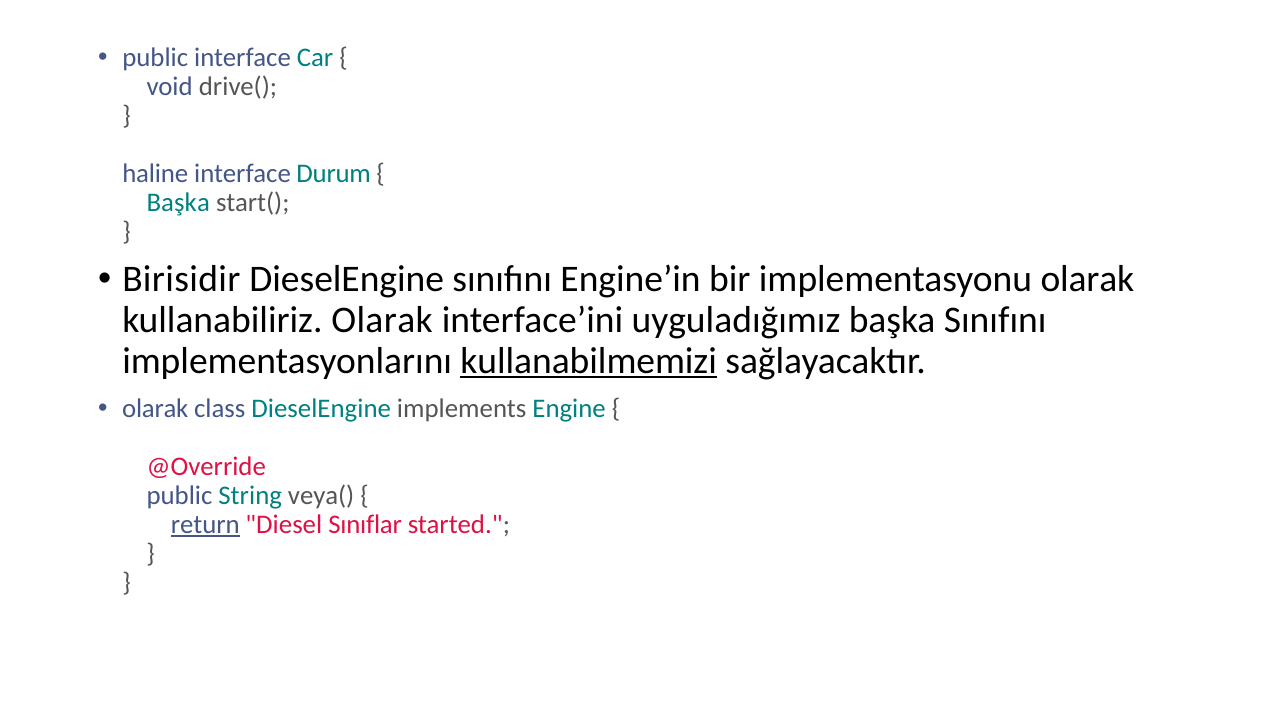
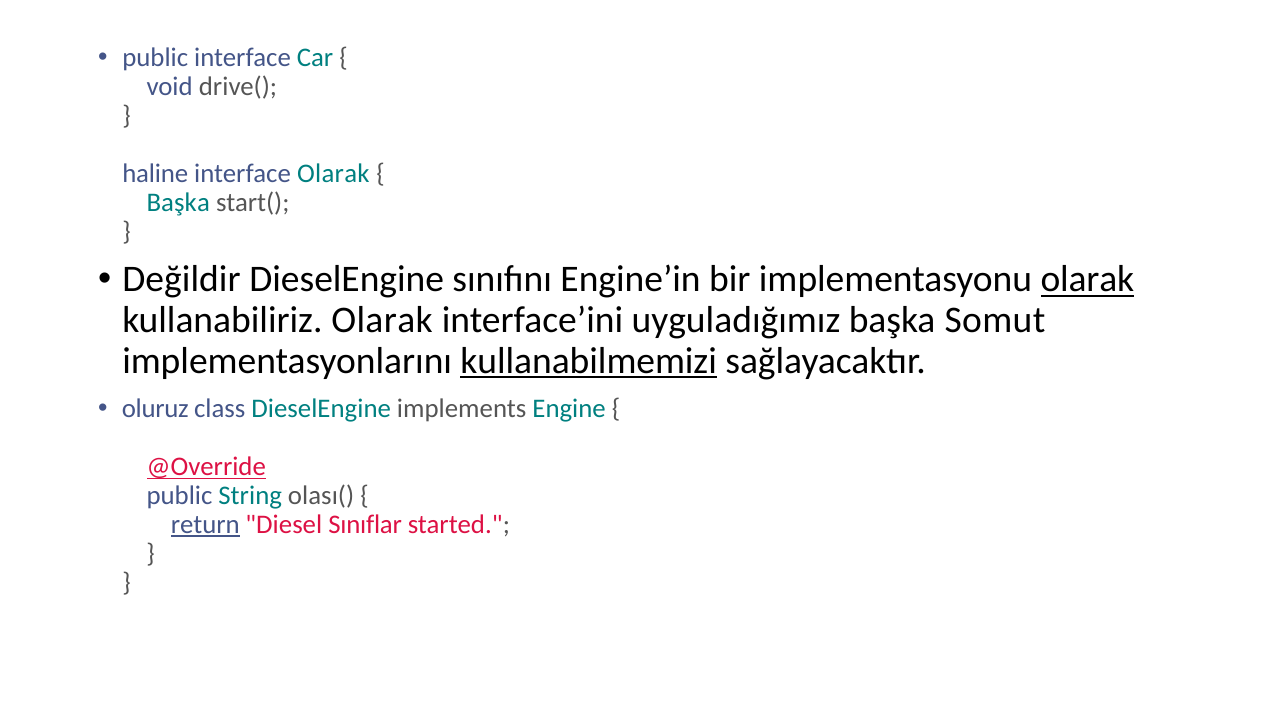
interface Durum: Durum -> Olarak (333, 174)
Birisidir: Birisidir -> Değildir (181, 280)
olarak underline: none -> present (1087, 280)
başka Sınıfını: Sınıfını -> Somut (995, 320)
olarak: olarak -> oluruz (155, 409)
@Override underline: none -> present (206, 467)
veya(: veya( -> olası( (321, 496)
